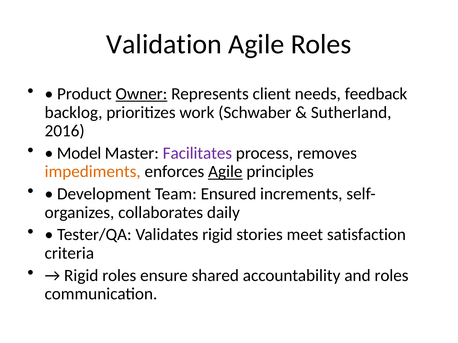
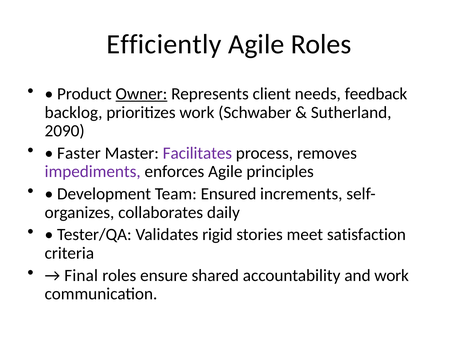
Validation: Validation -> Efficiently (164, 44)
2016: 2016 -> 2090 (65, 131)
Model: Model -> Faster (79, 153)
impediments colour: orange -> purple (93, 172)
Agile underline: present -> none (225, 172)
Rigid: Rigid -> Final (81, 276)
and roles: roles -> work (392, 276)
